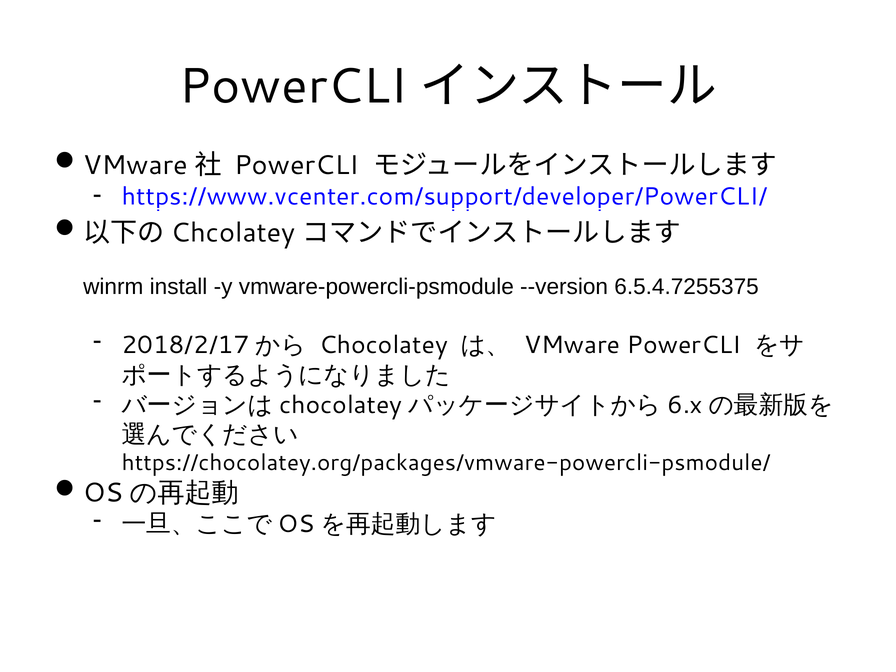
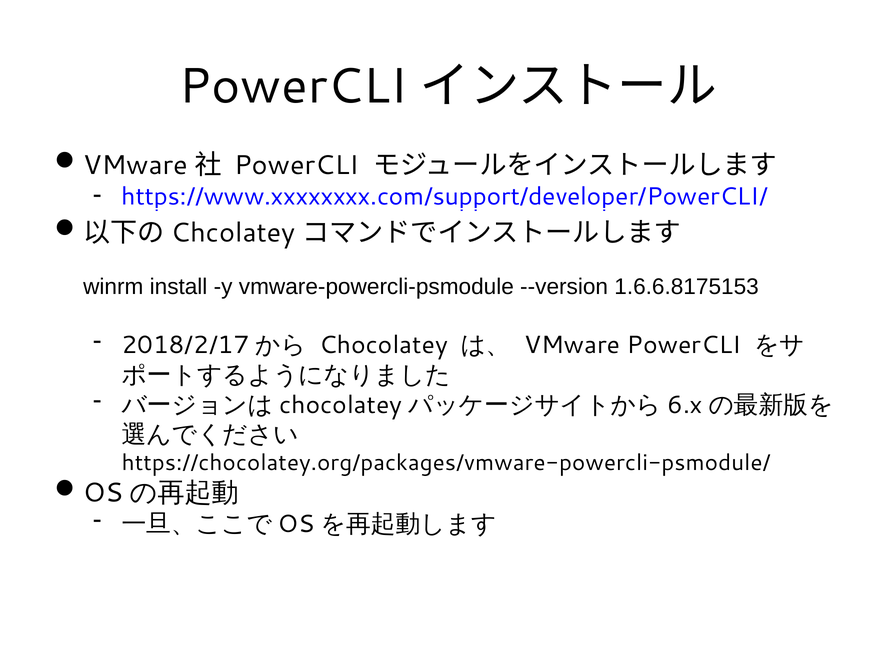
https://www.vcenter.com/support/developer/PowerCLI/: https://www.vcenter.com/support/developer/PowerCLI/ -> https://www.xxxxxxxx.com/support/developer/PowerCLI/ (445, 196)
6.5.4.7255375: 6.5.4.7255375 -> 1.6.6.8175153 (687, 287)
